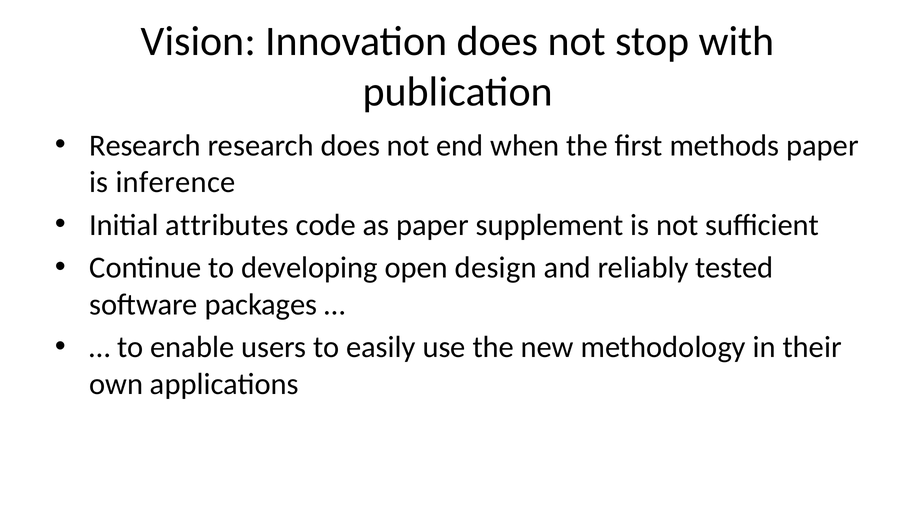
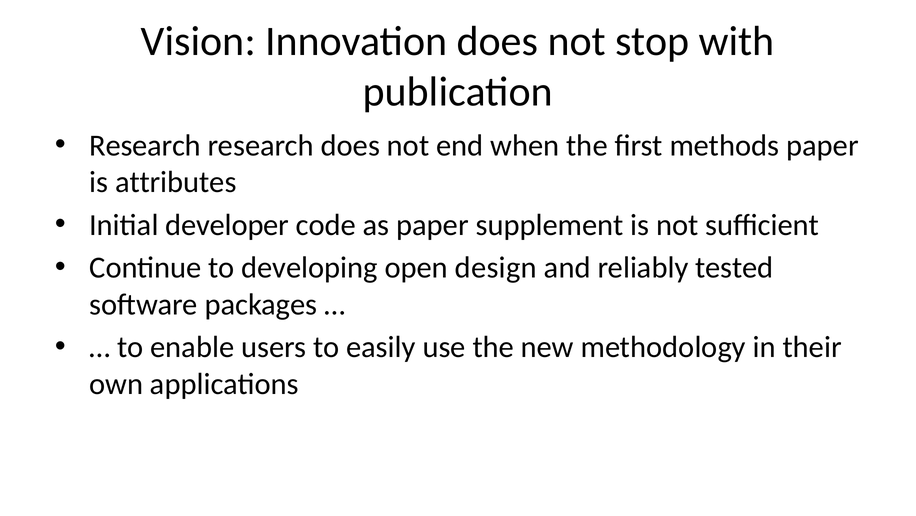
inference: inference -> attributes (176, 182)
attributes: attributes -> developer (227, 225)
